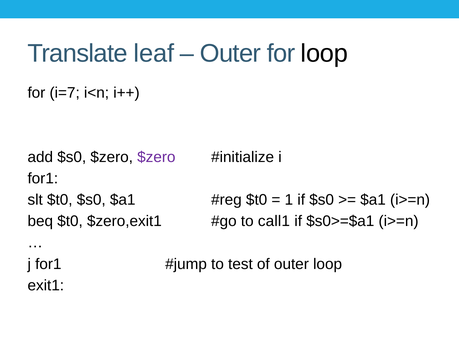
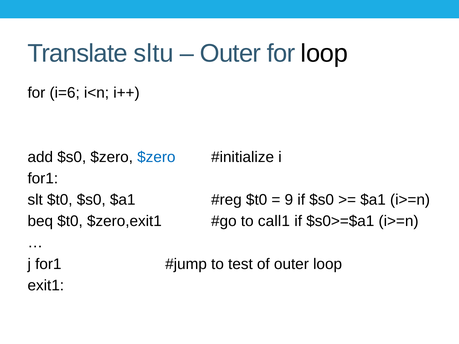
leaf: leaf -> sltu (154, 53)
i=7: i=7 -> i=6 (65, 93)
$zero colour: purple -> blue (156, 157)
1: 1 -> 9 (289, 200)
